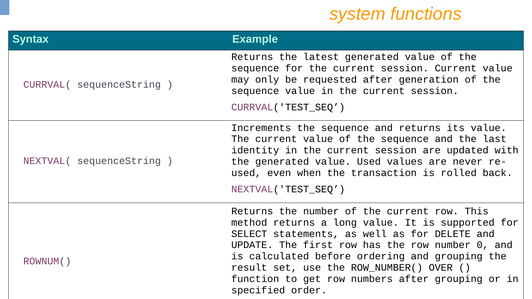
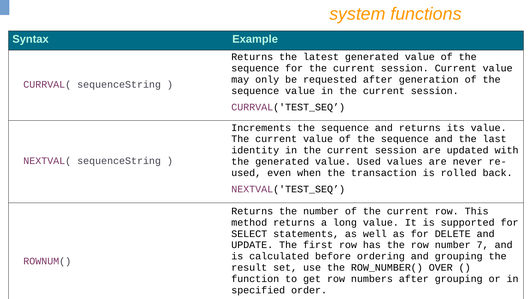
0: 0 -> 7 (483, 245)
